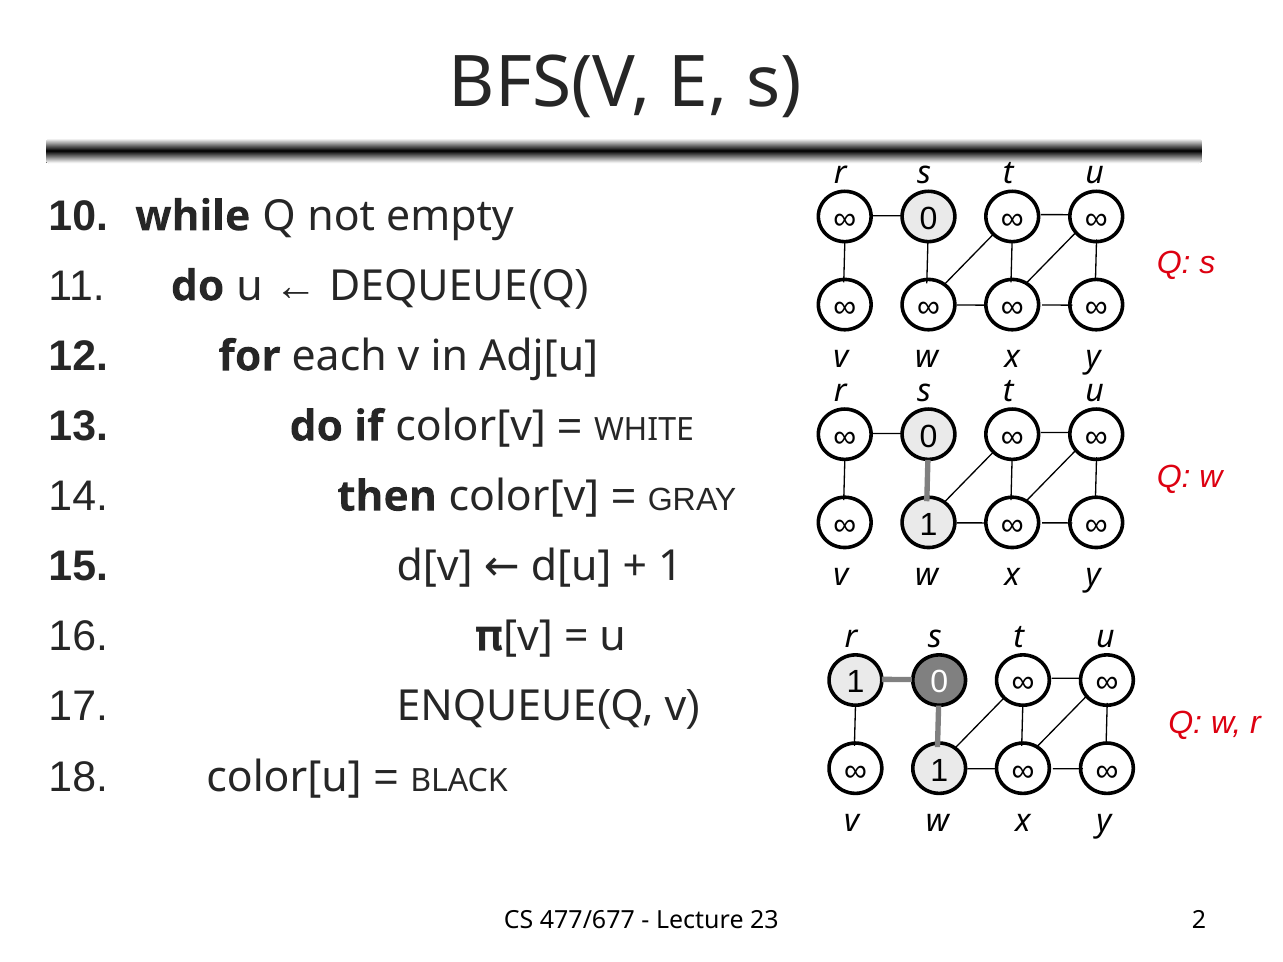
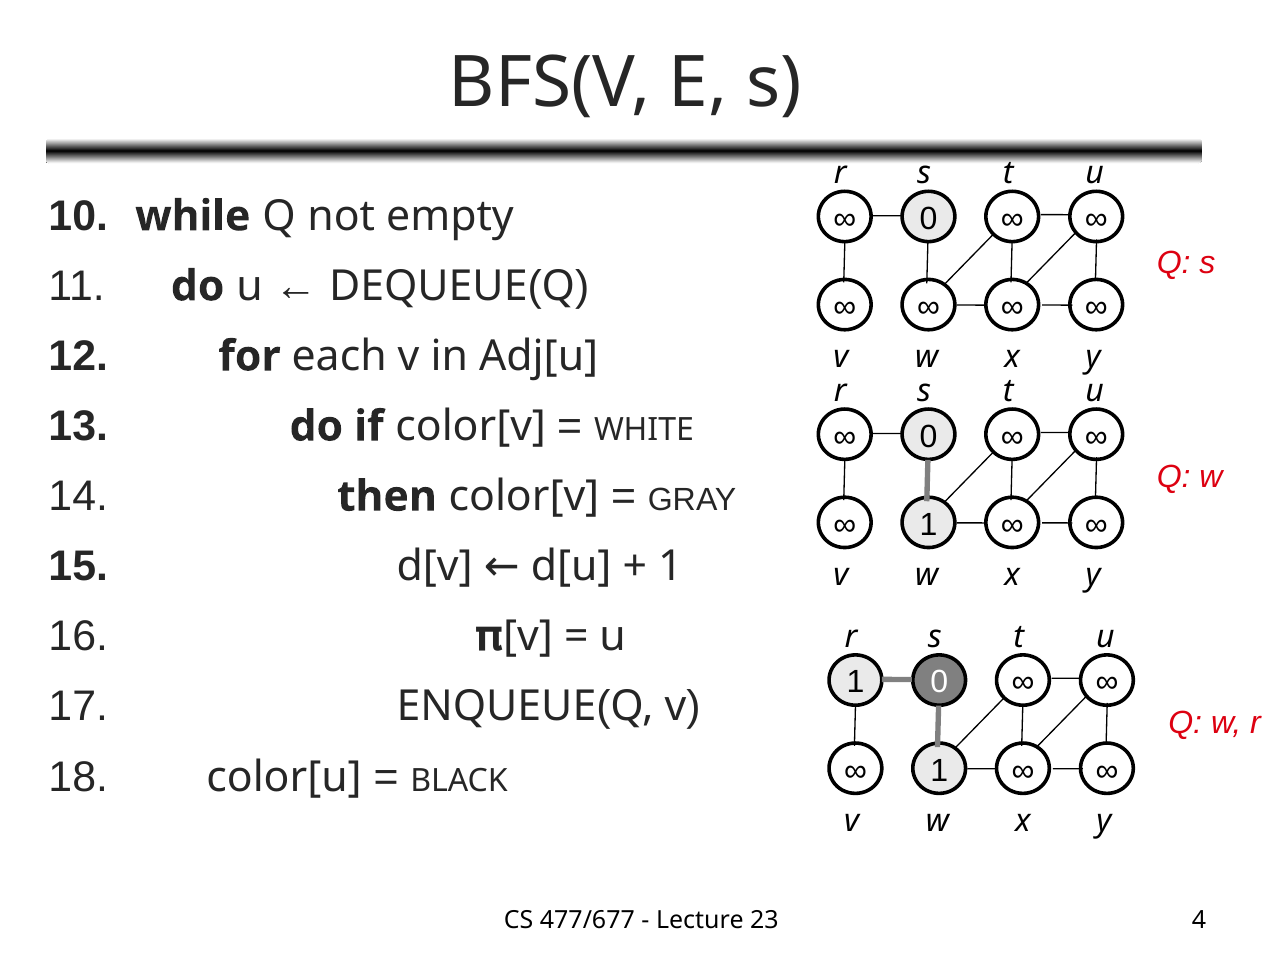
2: 2 -> 4 (1199, 921)
